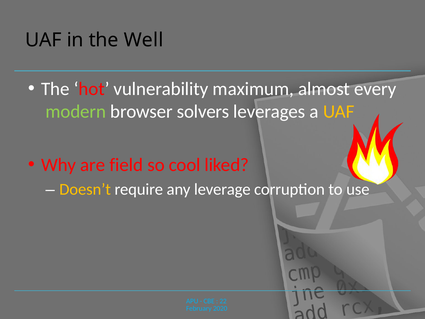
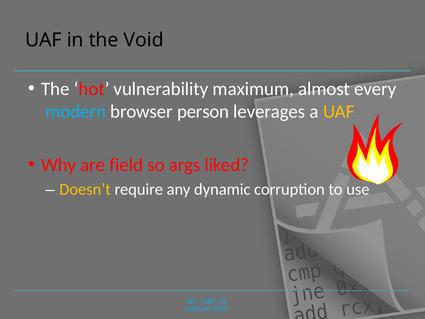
Well: Well -> Void (144, 40)
modern colour: light green -> light blue (76, 111)
solvers: solvers -> person (203, 111)
cool: cool -> args (185, 165)
leverage: leverage -> dynamic (222, 189)
